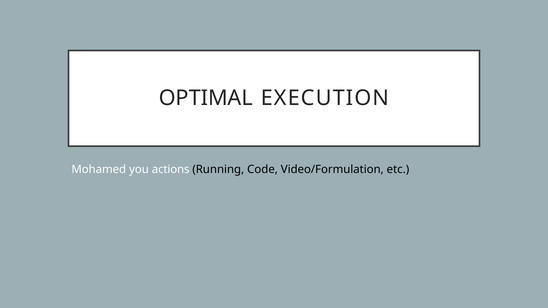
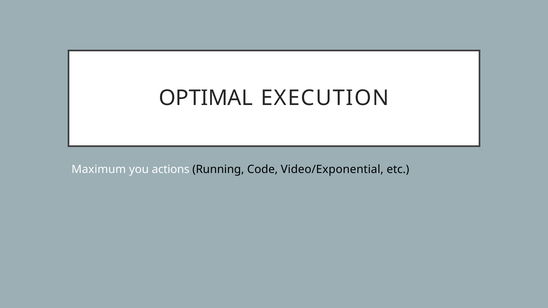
Mohamed: Mohamed -> Maximum (99, 170)
Video/Formulation: Video/Formulation -> Video/Exponential (332, 170)
